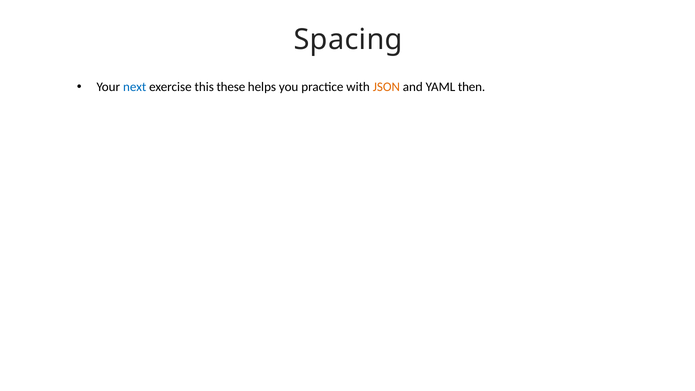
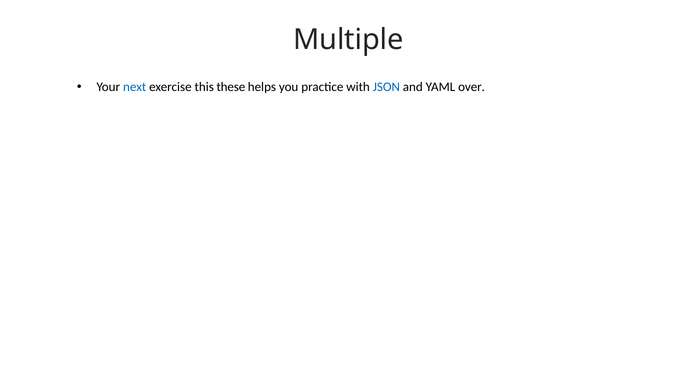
Spacing: Spacing -> Multiple (348, 40)
JSON colour: orange -> blue (386, 87)
then: then -> over (472, 87)
